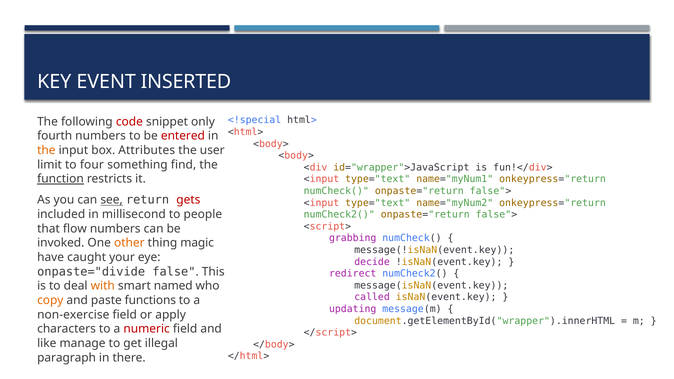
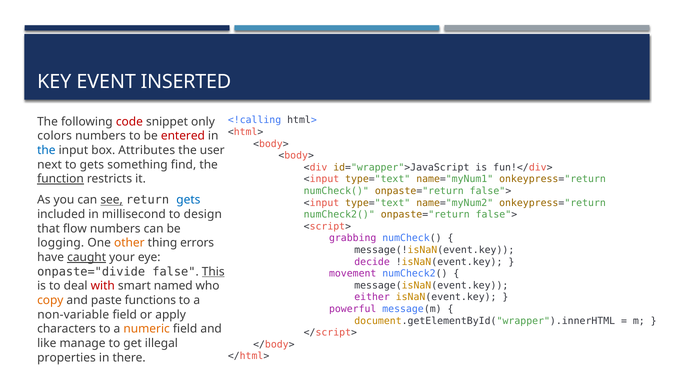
<!special: <!special -> <!calling (255, 120)
fourth: fourth -> colors (55, 136)
the colour: orange -> blue (46, 150)
limit: limit -> next (50, 165)
to four: four -> gets (92, 165)
gets colour: red -> blue (188, 200)
people: people -> design (203, 214)
invoked: invoked -> logging (61, 243)
magic: magic -> errors (197, 243)
caught underline: none -> present (87, 257)
This underline: none -> present (213, 272)
redirect: redirect -> movement (353, 274)
with colour: orange -> red (103, 286)
called: called -> either (372, 297)
updating: updating -> powerful (353, 309)
non-exercise: non-exercise -> non-variable (73, 315)
numeric colour: red -> orange (147, 329)
paragraph: paragraph -> properties (67, 358)
